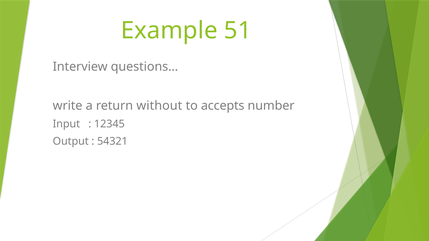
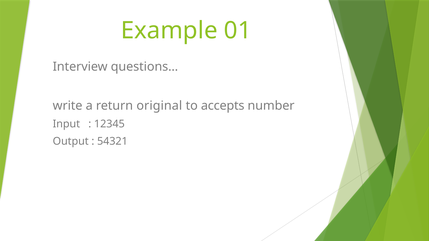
51: 51 -> 01 (238, 31)
without: without -> original (159, 106)
